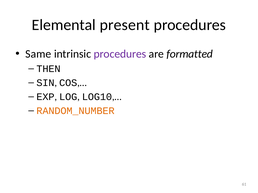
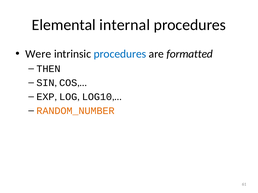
present: present -> internal (125, 25)
Same: Same -> Were (38, 54)
procedures colour: purple -> blue (120, 54)
